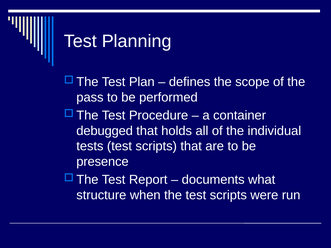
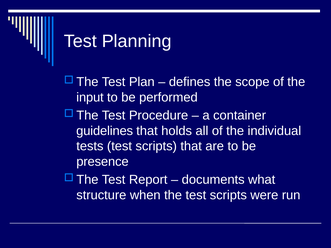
pass: pass -> input (90, 97)
debugged: debugged -> guidelines (105, 131)
